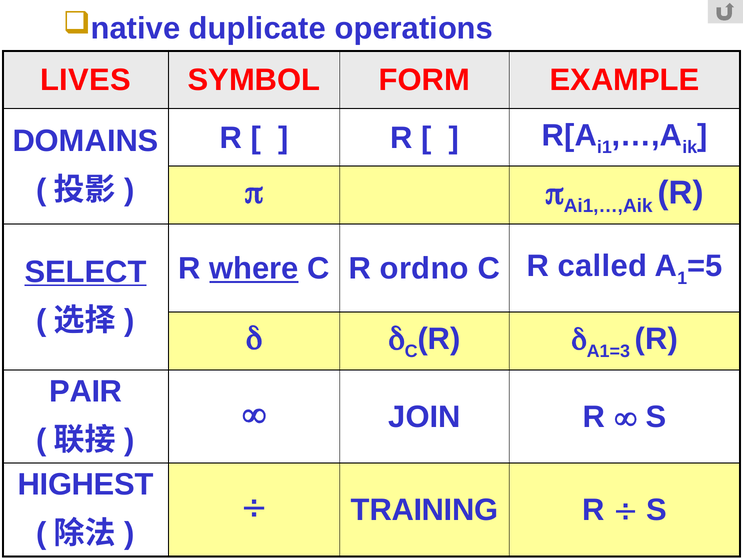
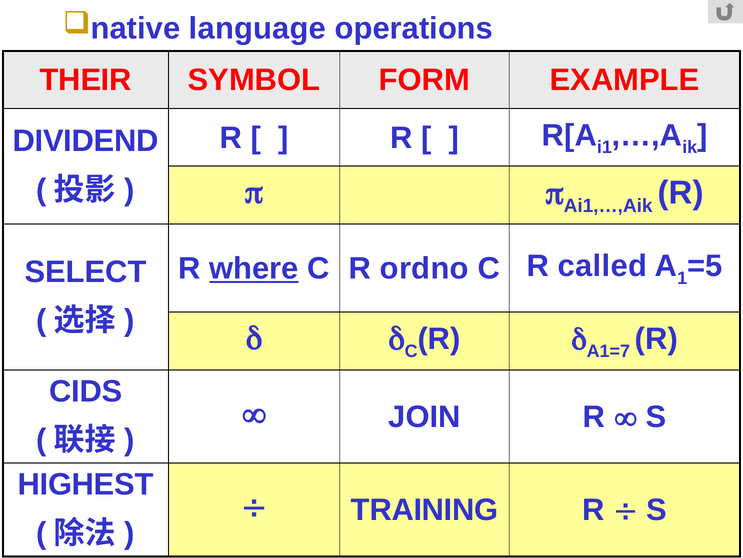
duplicate: duplicate -> language (257, 28)
LIVES: LIVES -> THEIR (86, 80)
DOMAINS: DOMAINS -> DIVIDEND (86, 141)
SELECT underline: present -> none (85, 272)
A1=3: A1=3 -> A1=7 (608, 351)
PAIR: PAIR -> CIDS (86, 391)
